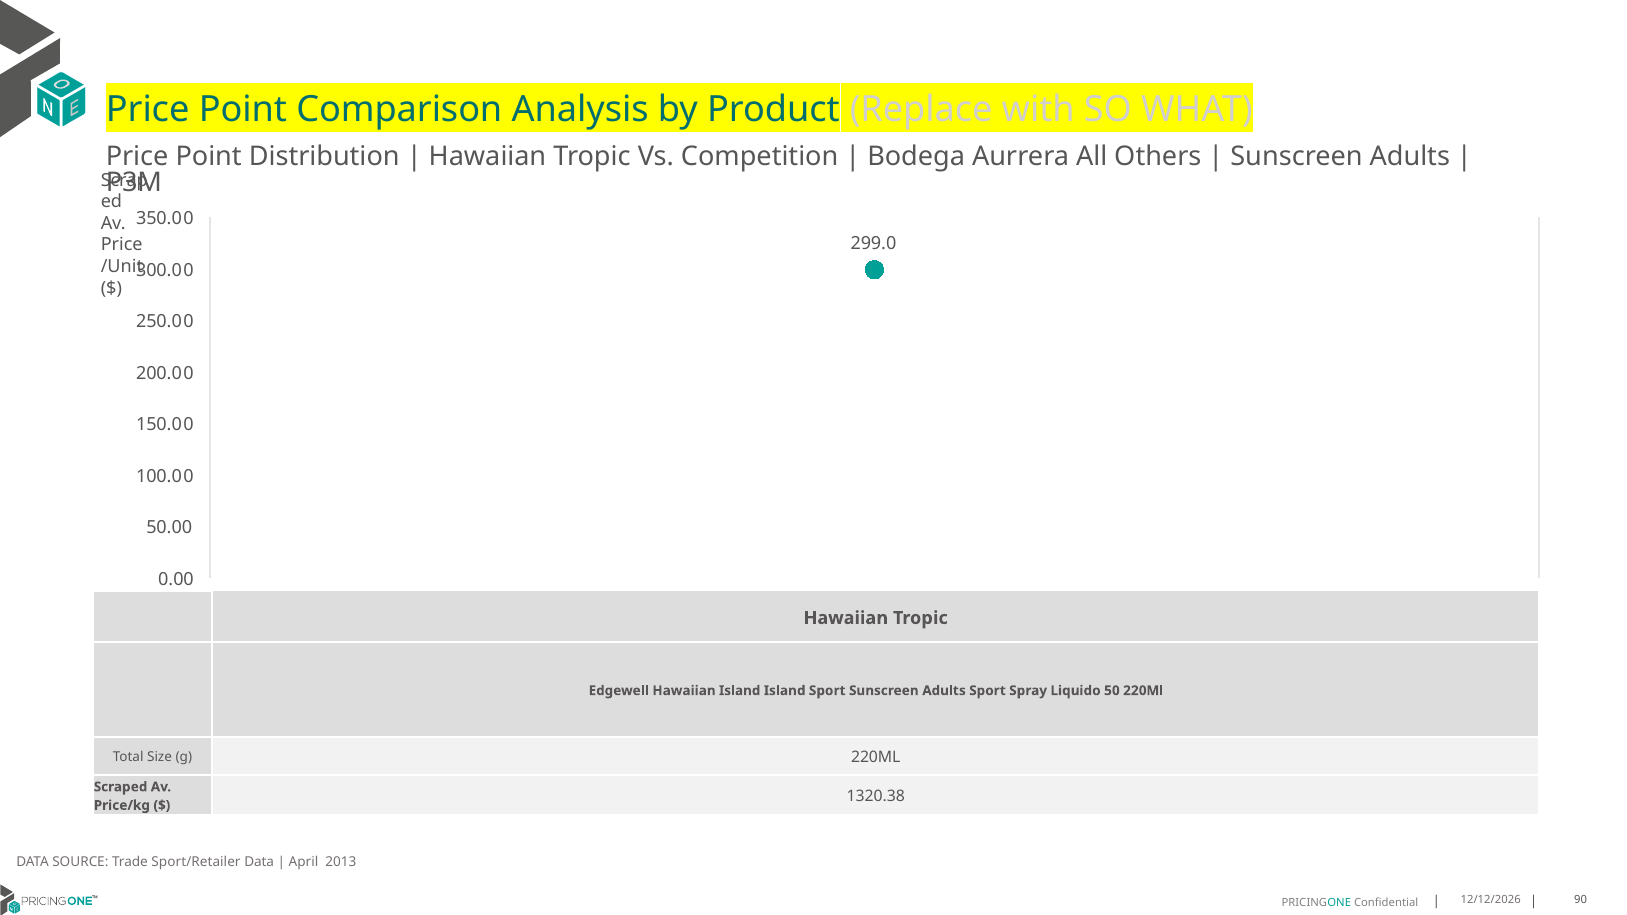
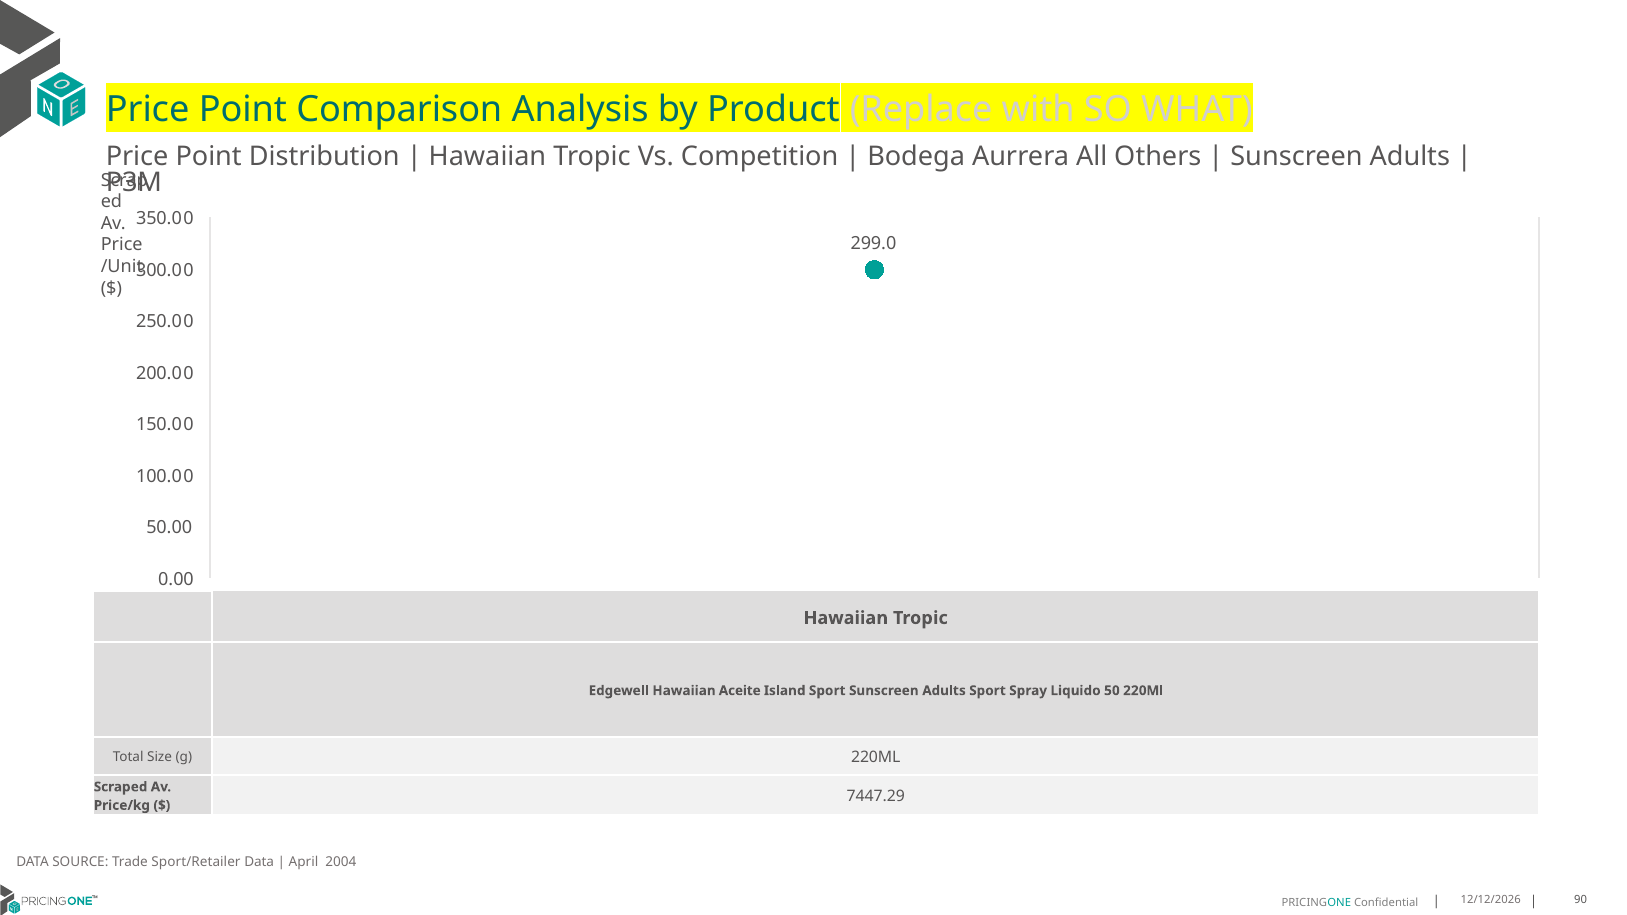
Hawaiian Island: Island -> Aceite (740, 691)
1320.38: 1320.38 -> 7447.29 (876, 796)
2013: 2013 -> 2004 (341, 862)
